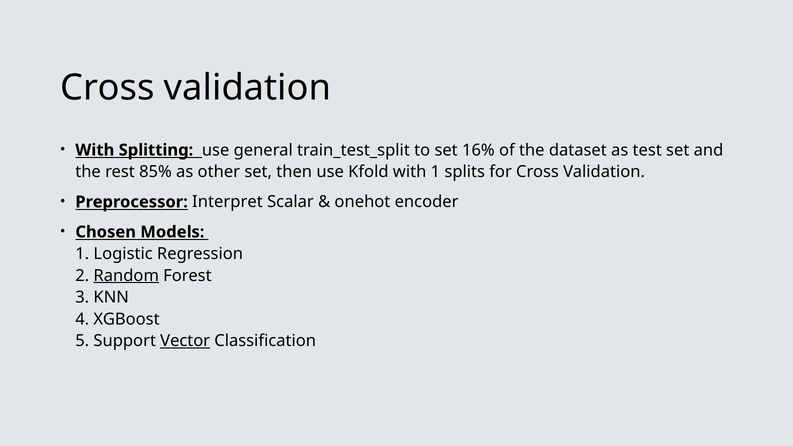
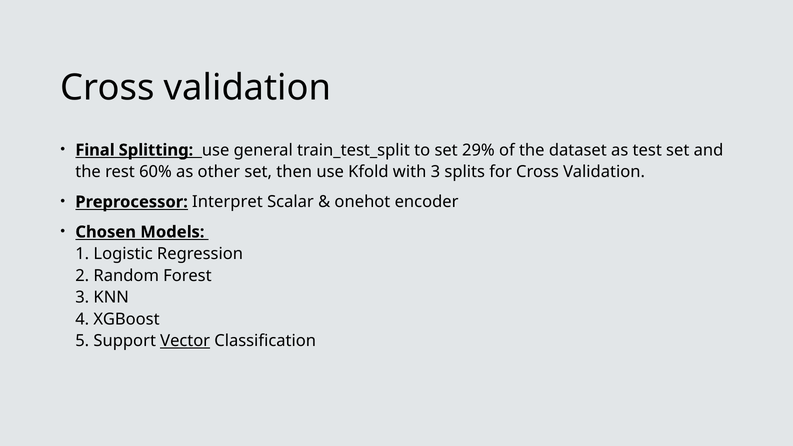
With: With -> Final (95, 150)
16%: 16% -> 29% (478, 150)
85%: 85% -> 60% (155, 172)
with 1: 1 -> 3 (435, 172)
Random underline: present -> none (126, 276)
